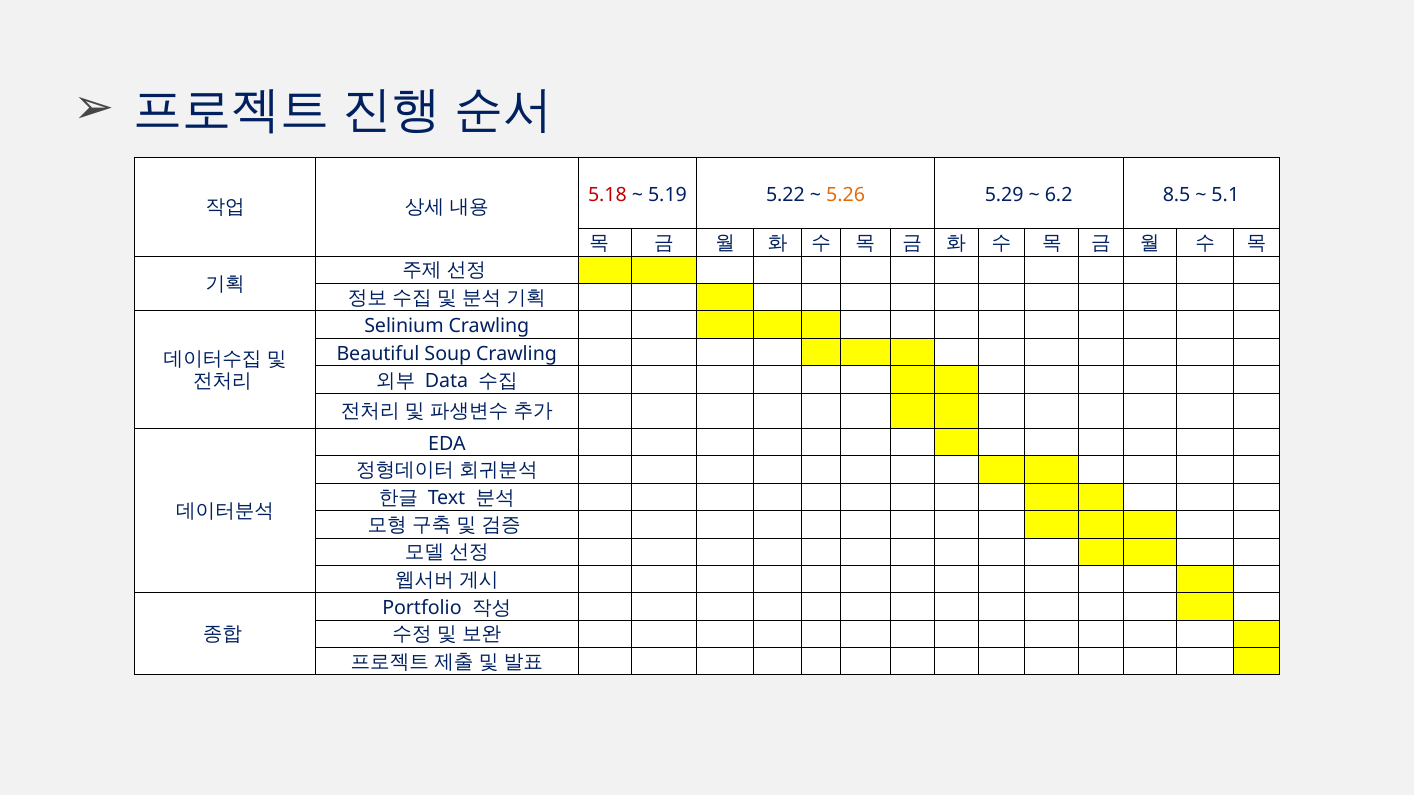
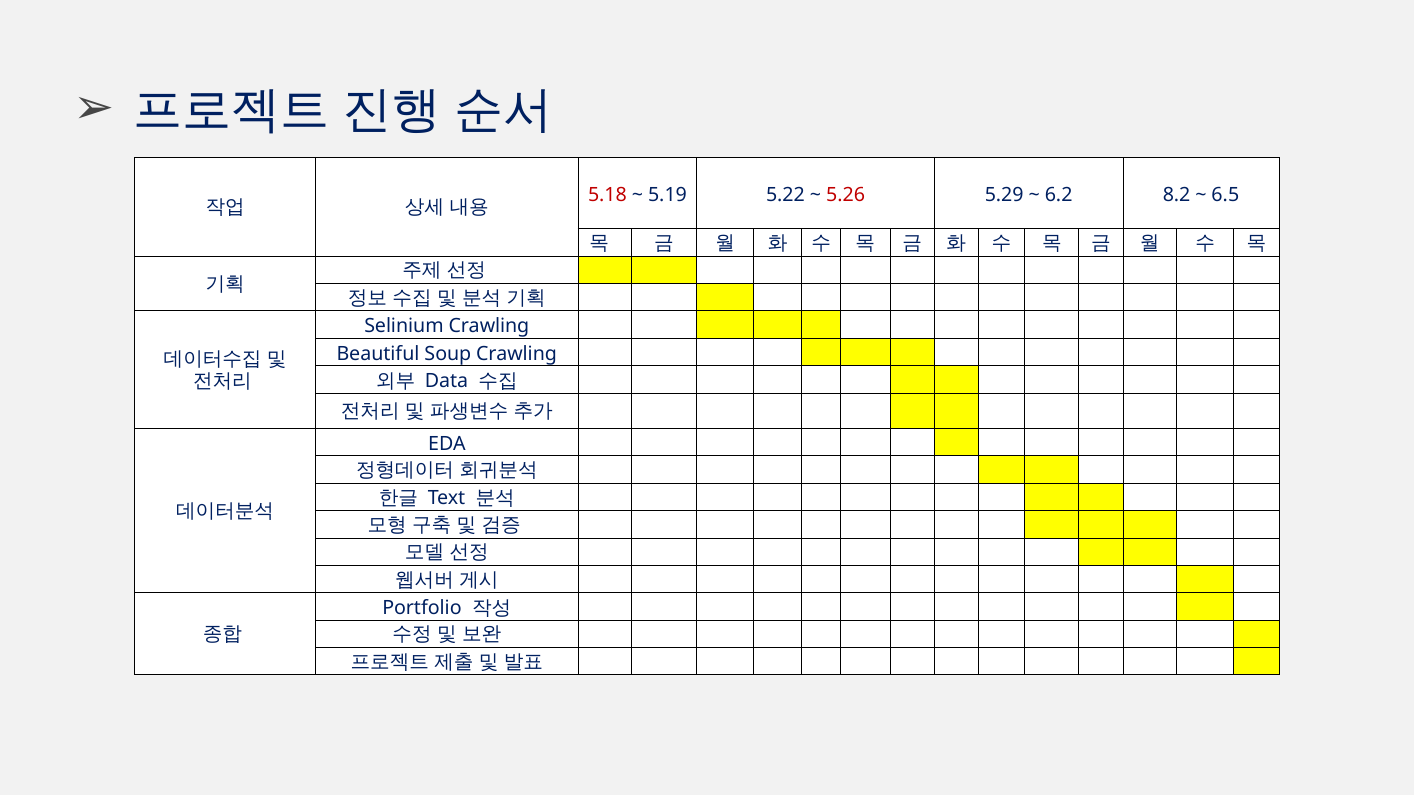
5.26 colour: orange -> red (846, 195)
8.5: 8.5 -> 8.2 (1177, 195)
5.1: 5.1 -> 6.5 (1225, 195)
